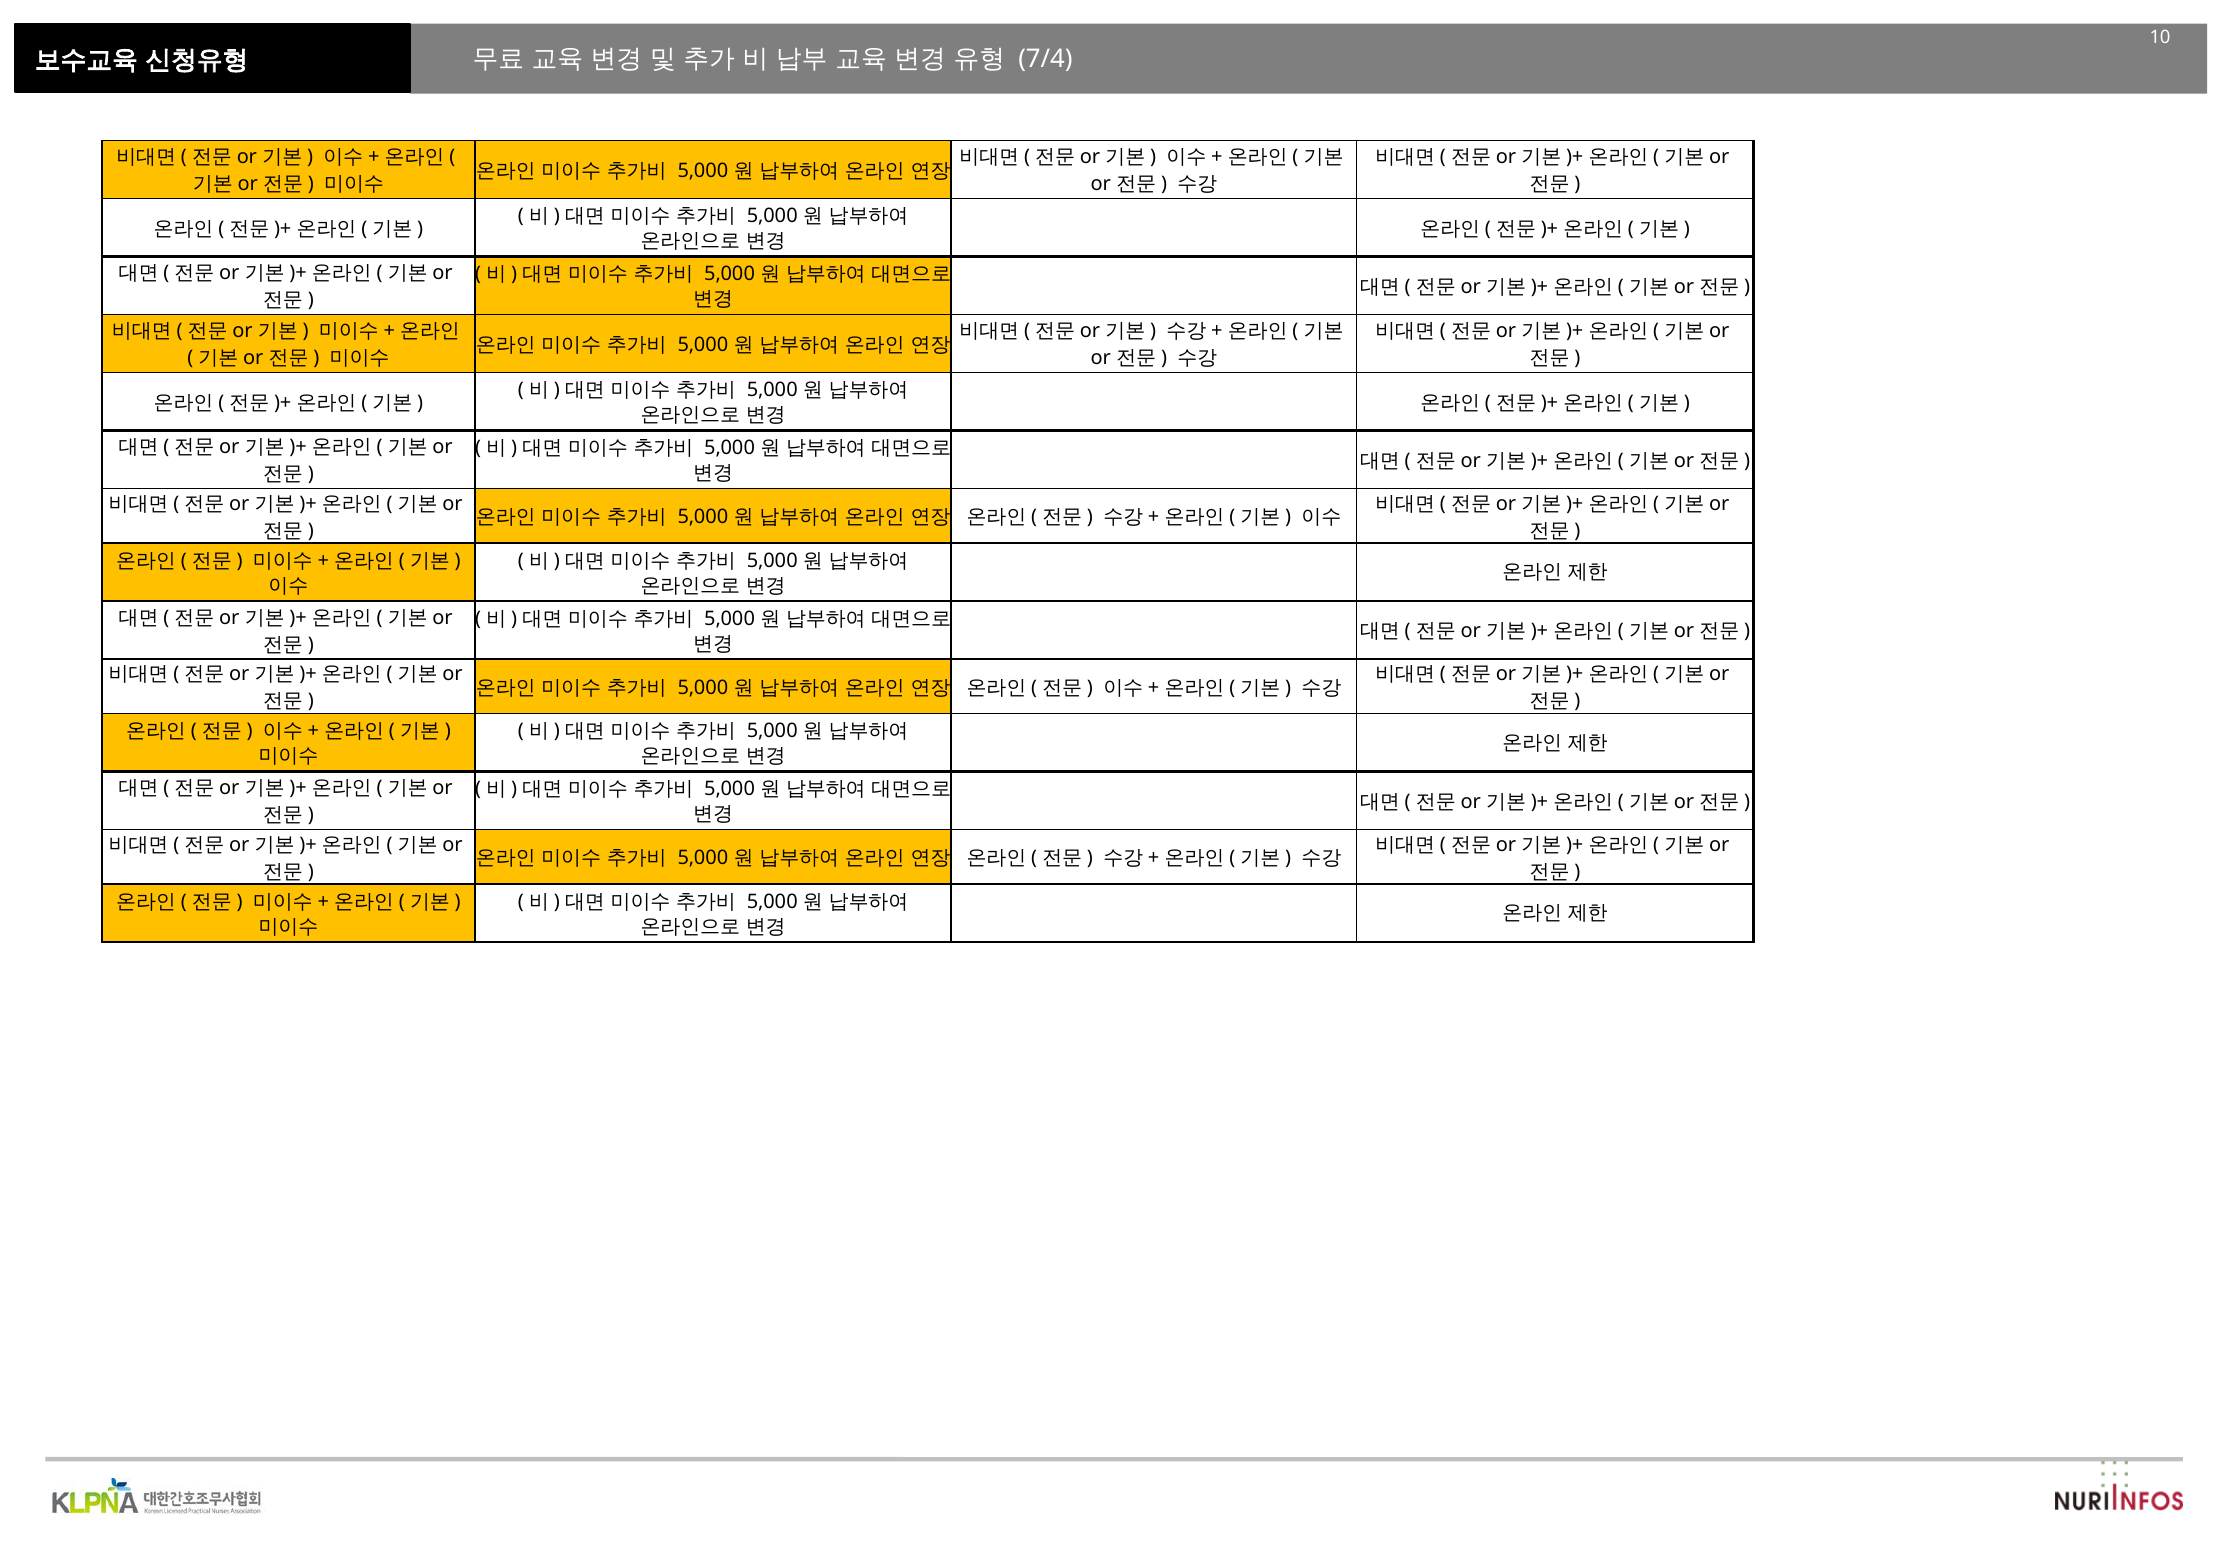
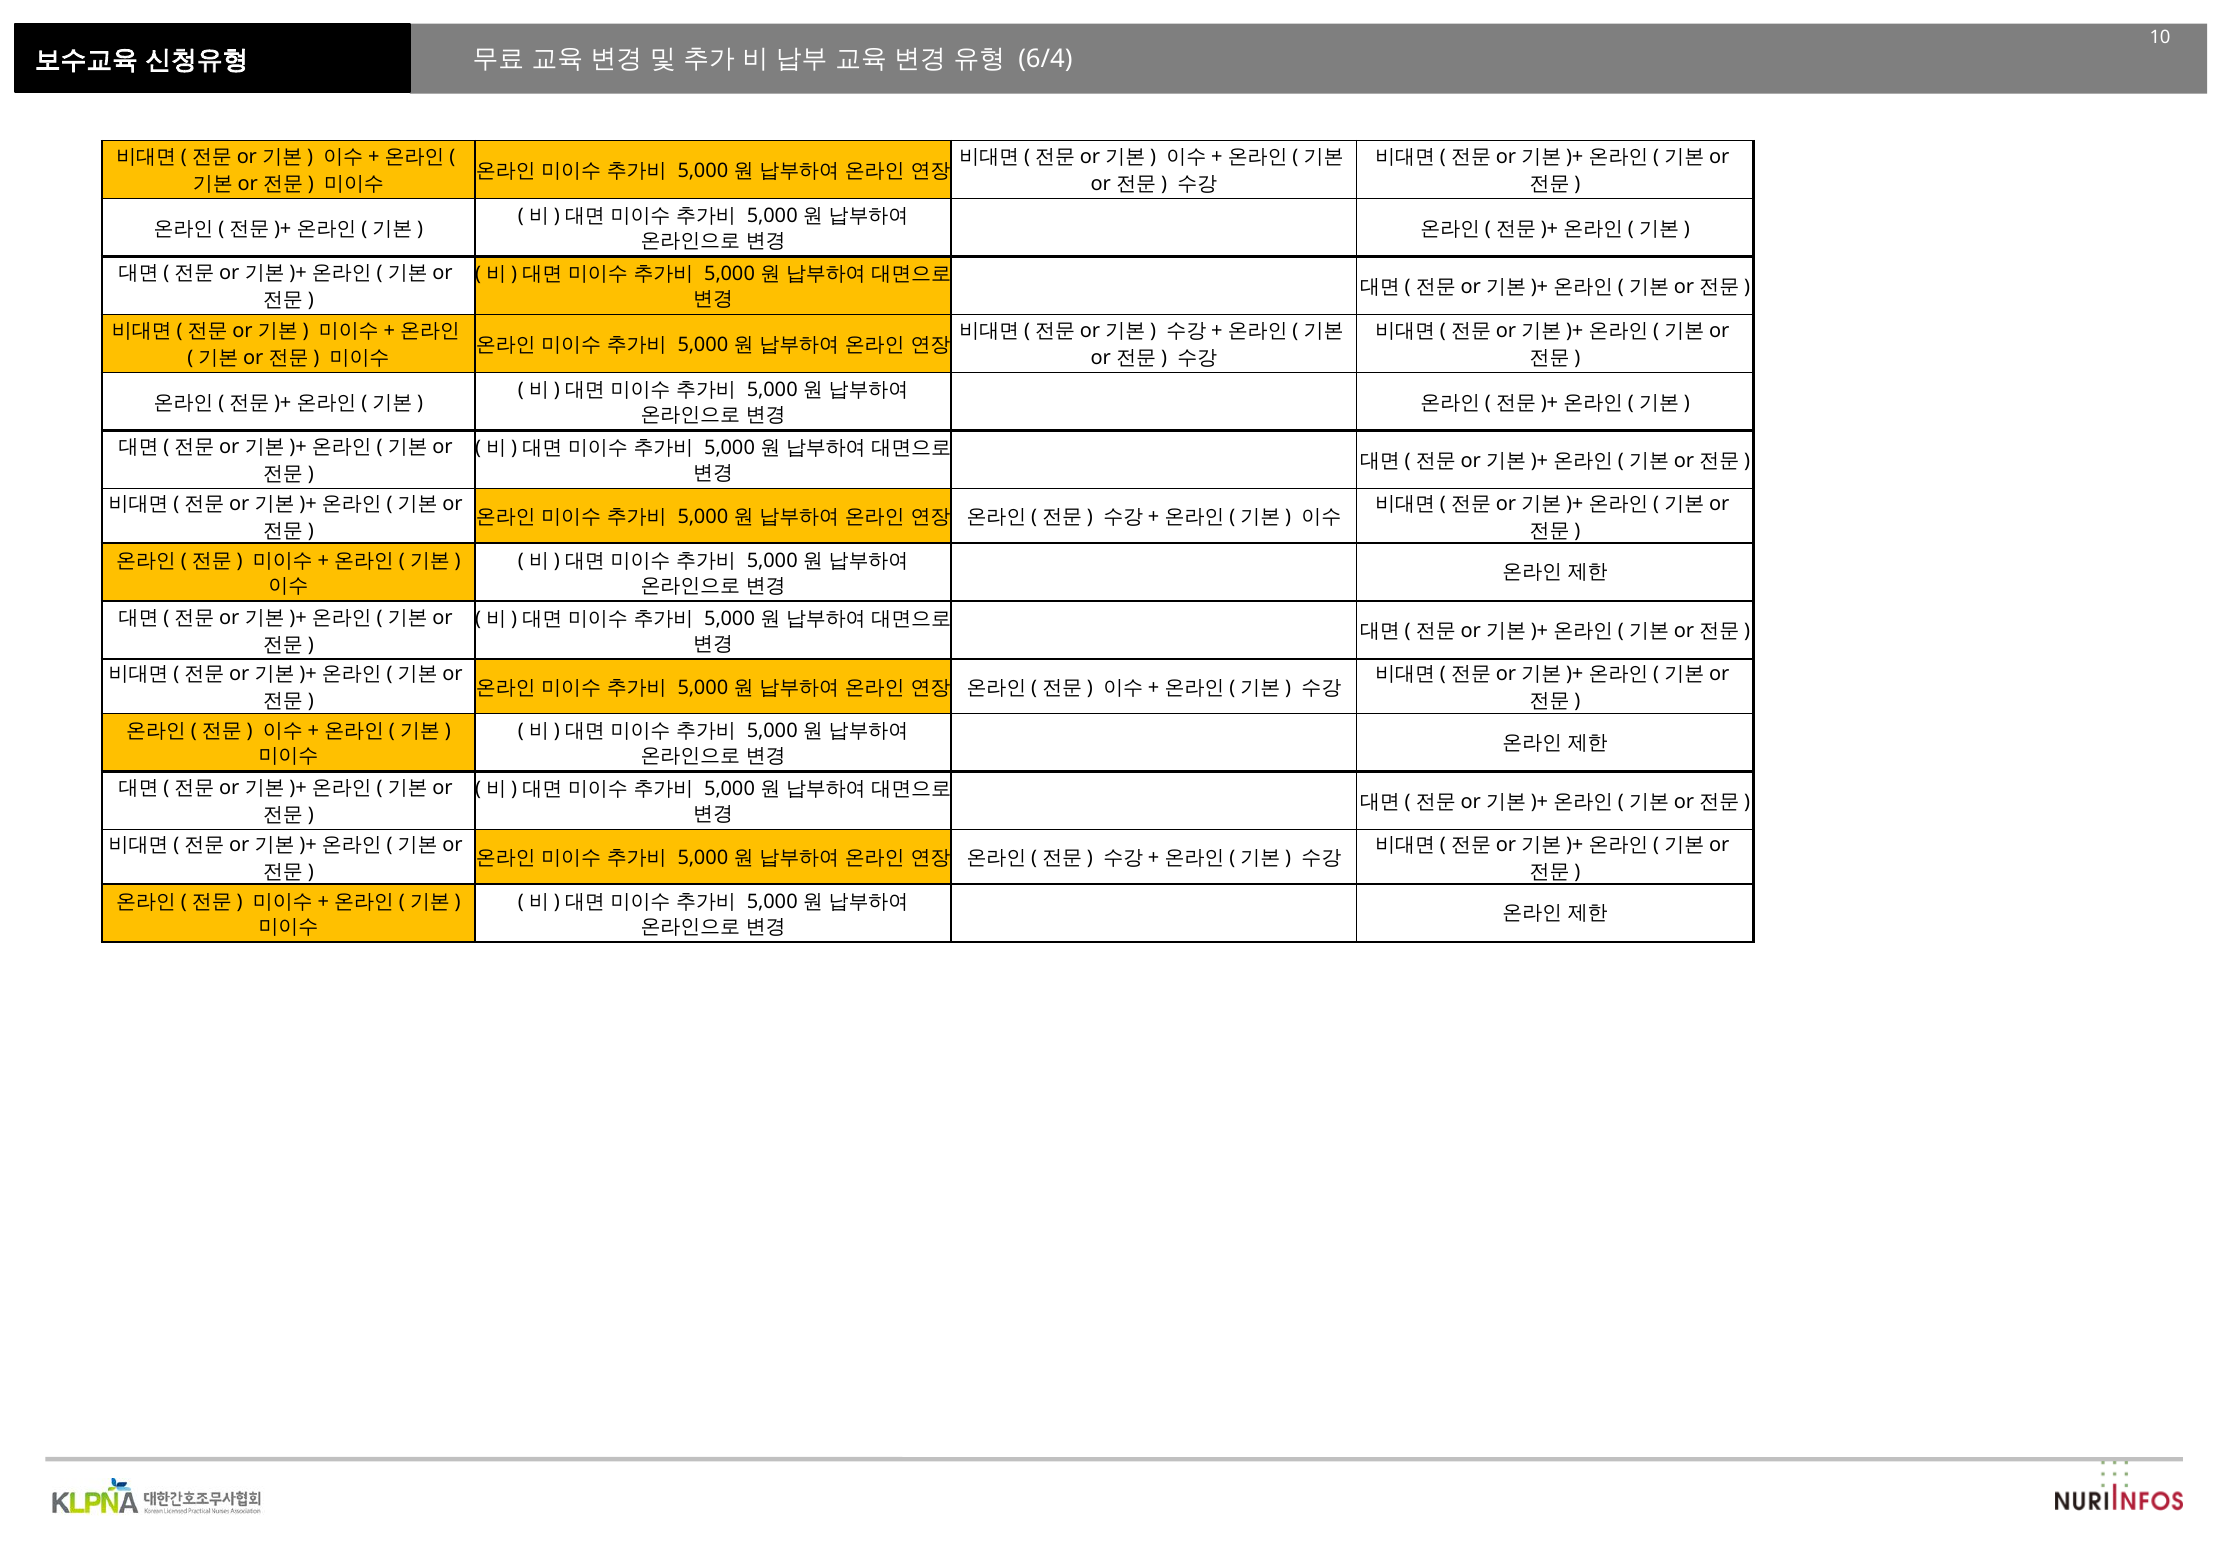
7/4: 7/4 -> 6/4 (1045, 59)
